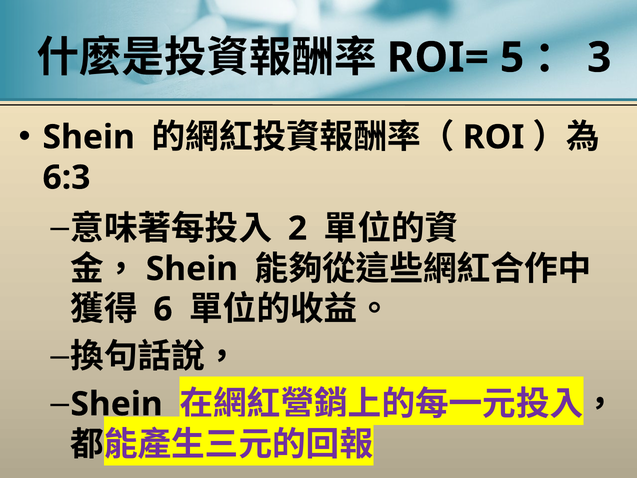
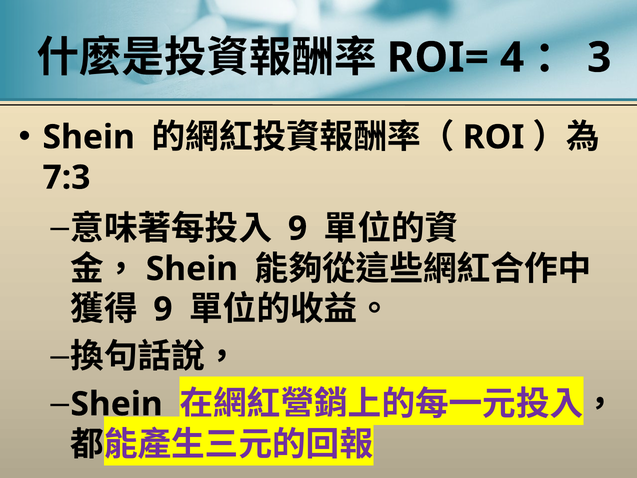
5: 5 -> 4 (512, 58)
6:3: 6:3 -> 7:3 (66, 177)
2: 2 -> 9 (298, 228)
6: 6 -> 9 (163, 309)
